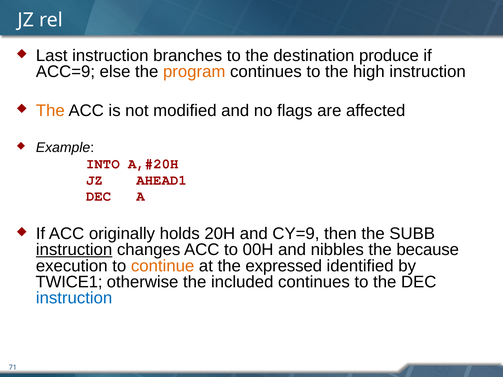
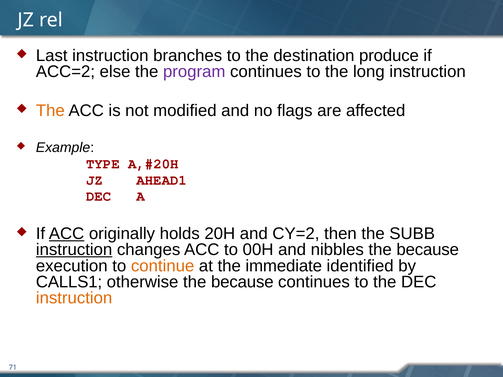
ACC=9: ACC=9 -> ACC=2 (65, 72)
program colour: orange -> purple (194, 72)
high: high -> long (369, 72)
INTO: INTO -> TYPE (103, 164)
ACC underline: none -> present (67, 234)
CY=9: CY=9 -> CY=2 (296, 234)
expressed: expressed -> immediate (284, 266)
TWICE1: TWICE1 -> CALLS1 (69, 282)
otherwise the included: included -> because (242, 282)
instruction colour: blue -> orange (74, 298)
